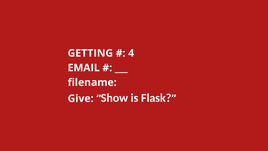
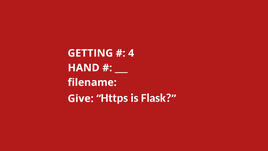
EMAIL: EMAIL -> HAND (84, 68)
Show: Show -> Https (115, 98)
